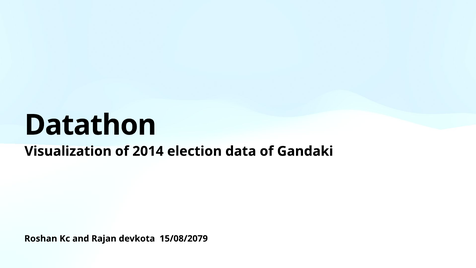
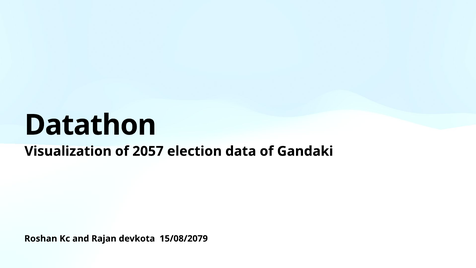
2014: 2014 -> 2057 (148, 151)
